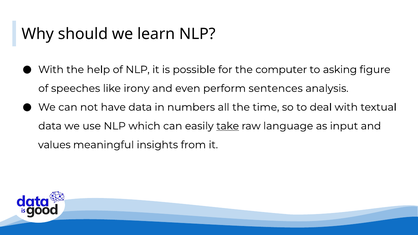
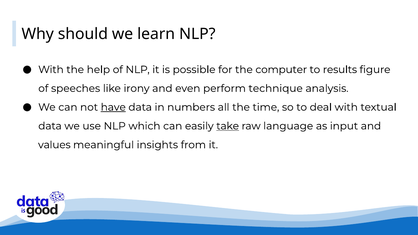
asking: asking -> results (340, 70)
sentences: sentences -> technique (276, 88)
have underline: none -> present (113, 107)
